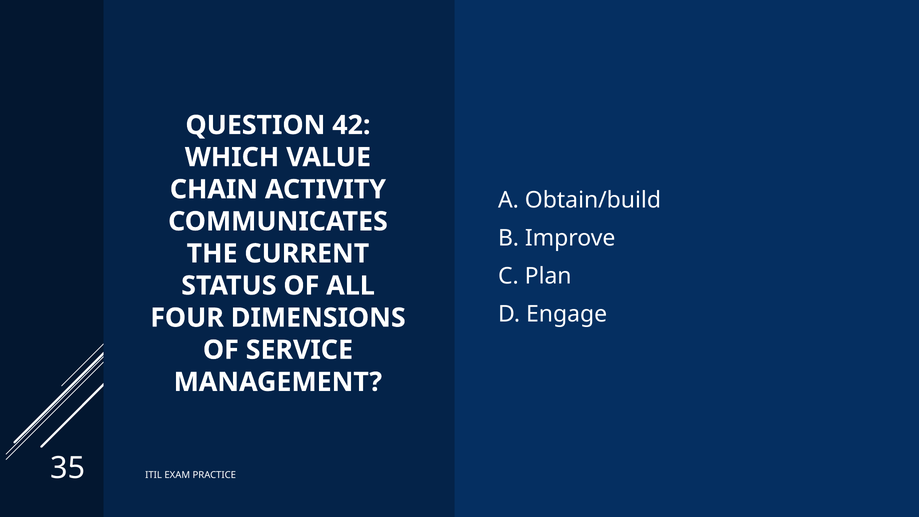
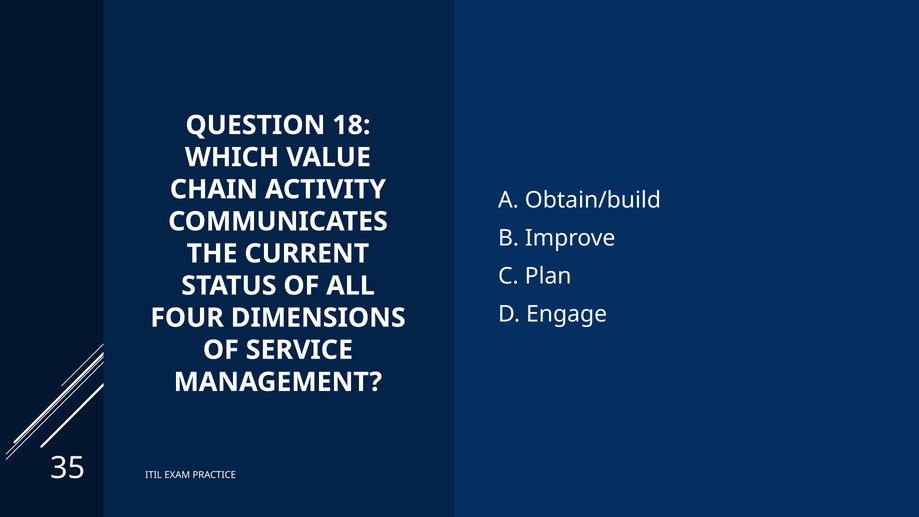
42: 42 -> 18 (351, 125)
